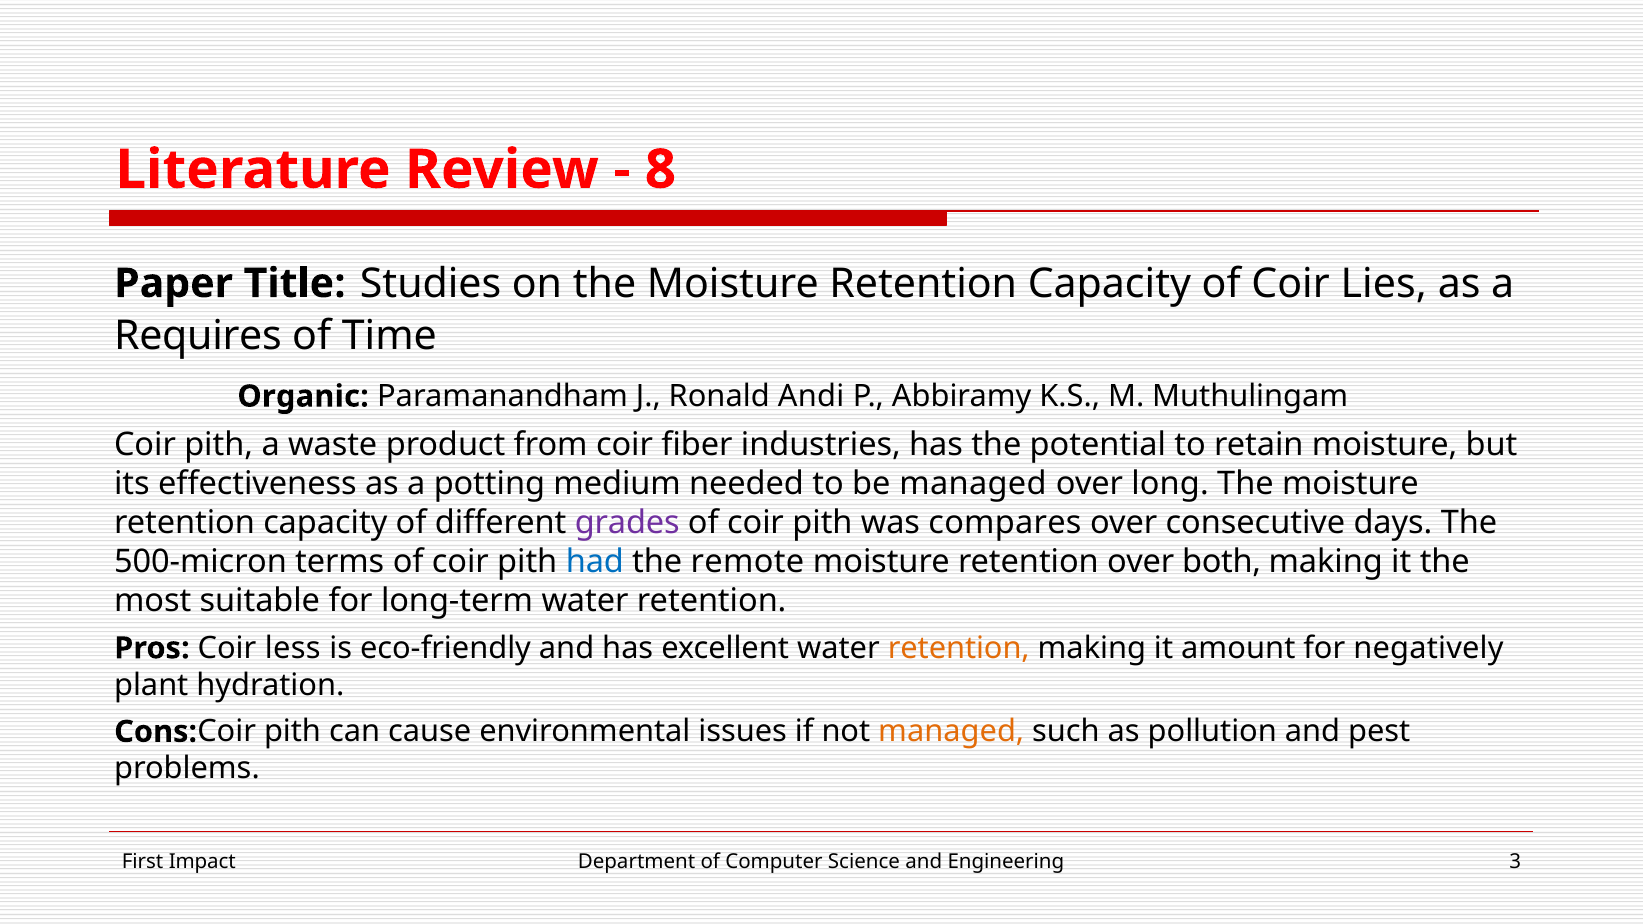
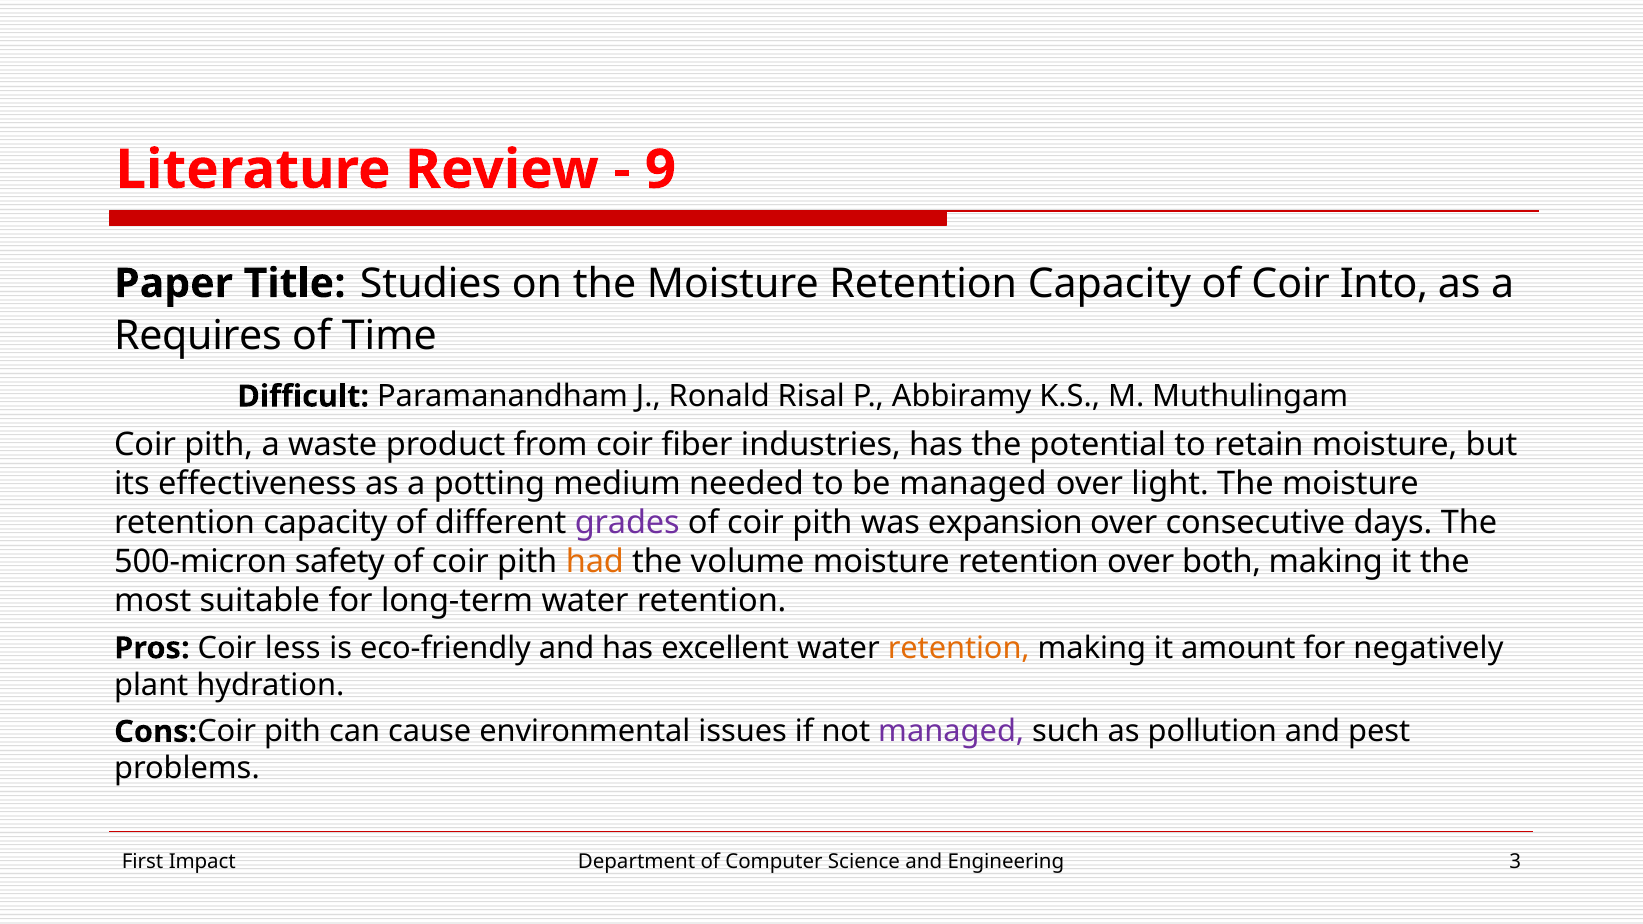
8: 8 -> 9 (660, 170)
Lies: Lies -> Into (1384, 284)
Organic: Organic -> Difficult (303, 396)
Andi: Andi -> Risal (811, 396)
long: long -> light (1170, 484)
compares: compares -> expansion (1005, 523)
terms: terms -> safety (340, 562)
had colour: blue -> orange (595, 562)
remote: remote -> volume (748, 562)
managed colour: orange -> purple (951, 732)
